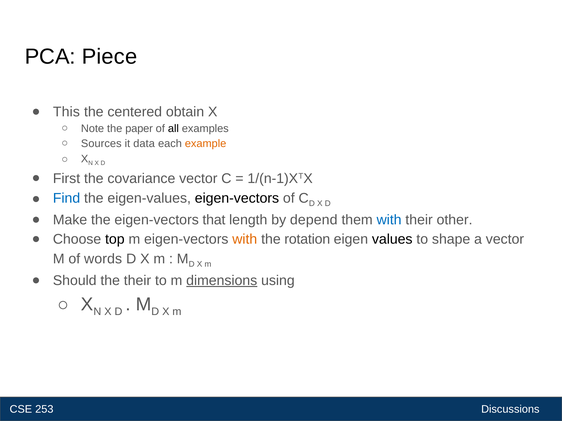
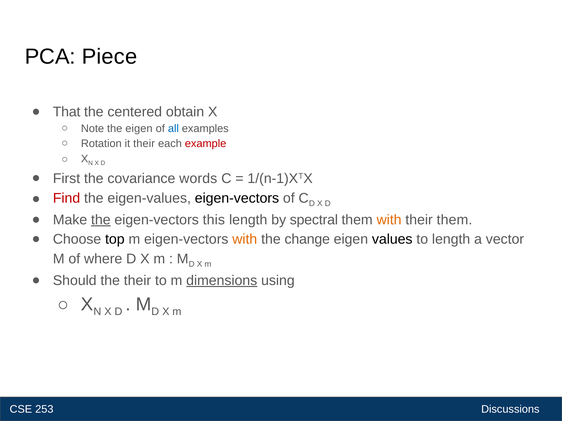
This: This -> That (67, 112)
the paper: paper -> eigen (139, 129)
all colour: black -> blue (173, 129)
Sources: Sources -> Rotation (101, 144)
it data: data -> their (144, 144)
example colour: orange -> red (206, 144)
covariance vector: vector -> words (198, 179)
Find colour: blue -> red (67, 198)
the underline: none -> present (101, 220)
that: that -> this (214, 220)
depend: depend -> spectral (314, 220)
with colour: blue -> orange (389, 220)
their other: other -> them (454, 220)
rotation: rotation -> change (307, 239)
to shape: shape -> length (451, 239)
words: words -> where (103, 259)
